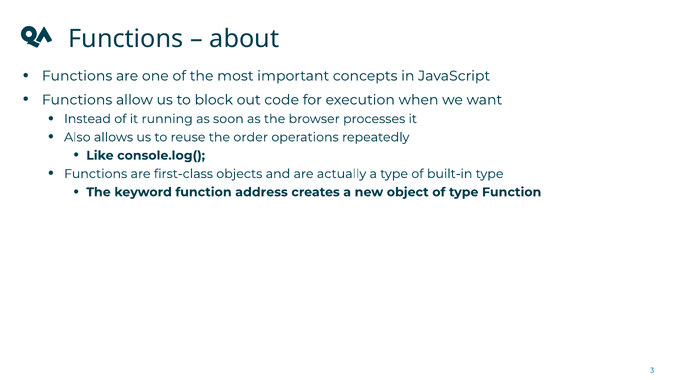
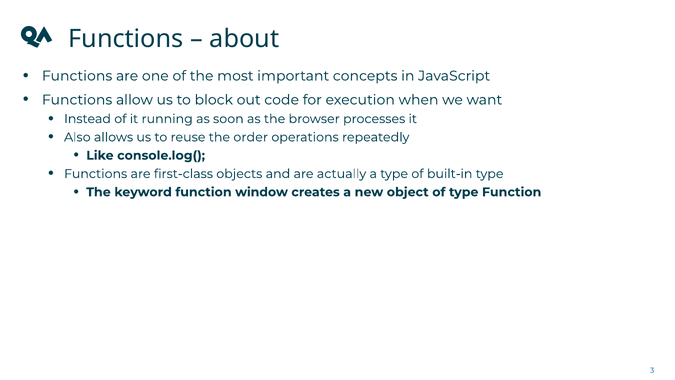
address: address -> window (262, 192)
